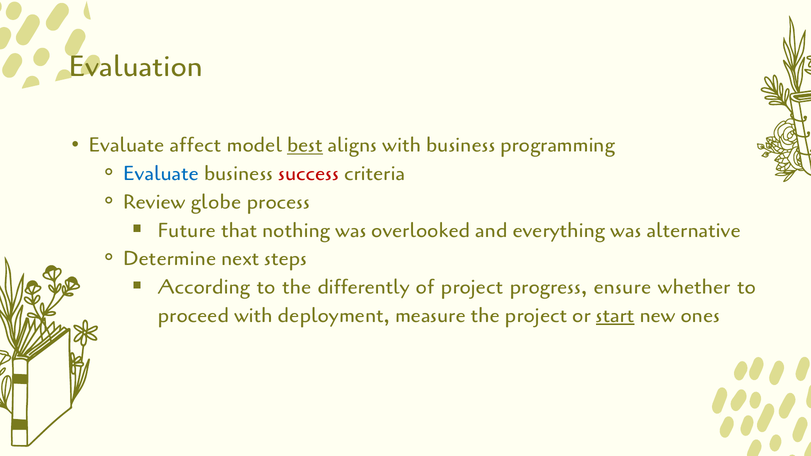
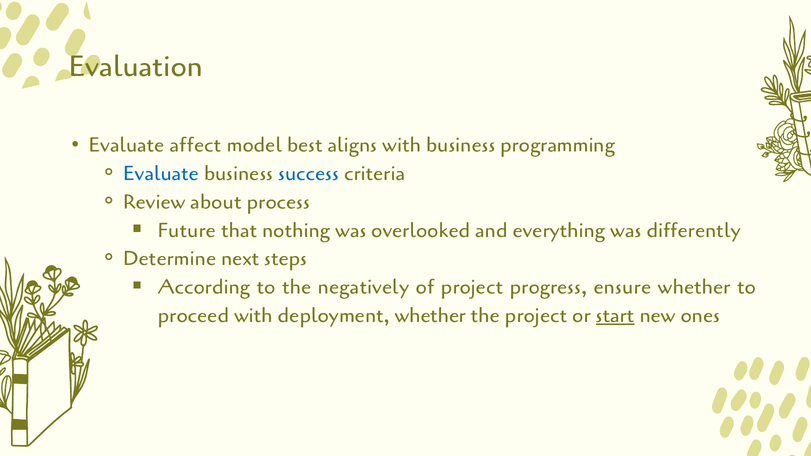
best underline: present -> none (305, 145)
success colour: red -> blue (309, 174)
globe: globe -> about (216, 202)
alternative: alternative -> differently (694, 230)
differently: differently -> negatively (363, 287)
deployment measure: measure -> whether (430, 316)
